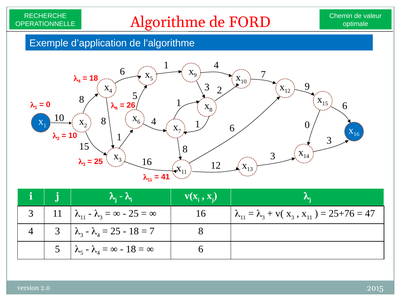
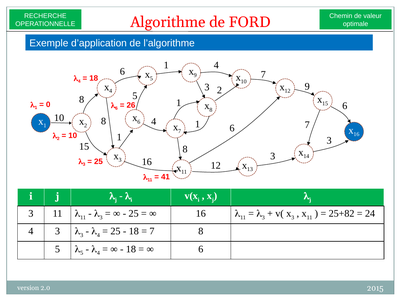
6 0: 0 -> 7 (307, 125)
25+76: 25+76 -> 25+82 (342, 213)
47: 47 -> 24 (370, 213)
